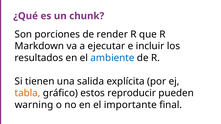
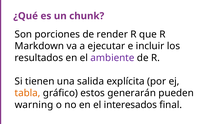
ambiente colour: blue -> purple (112, 58)
reproducir: reproducir -> generarán (132, 93)
importante: importante -> interesados (130, 105)
